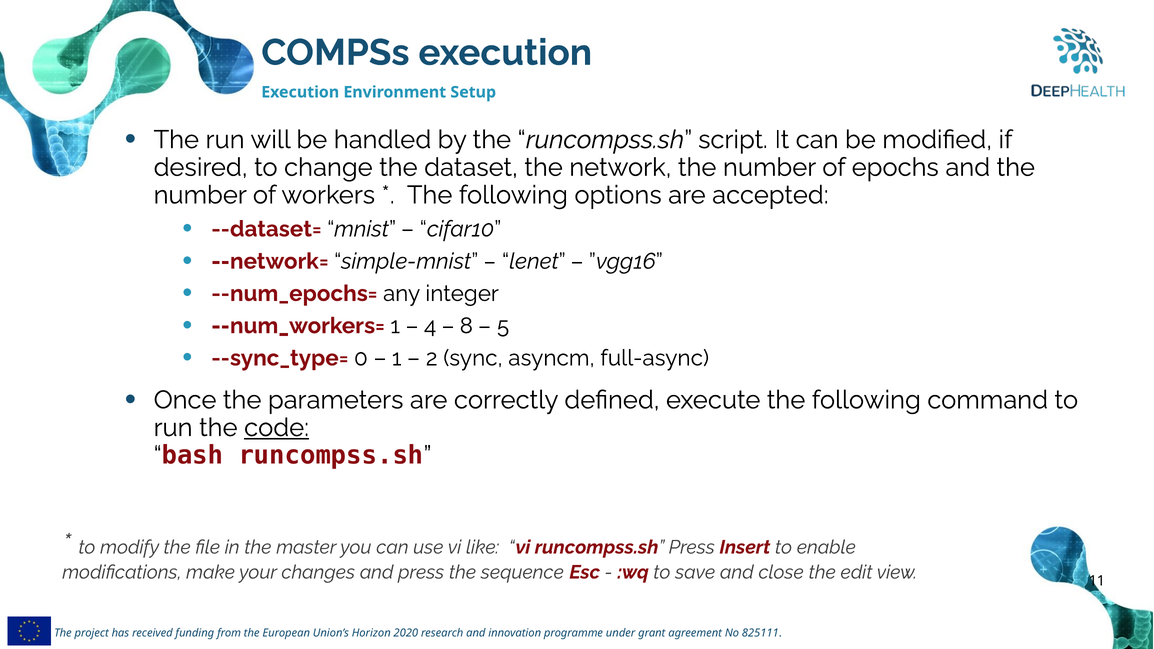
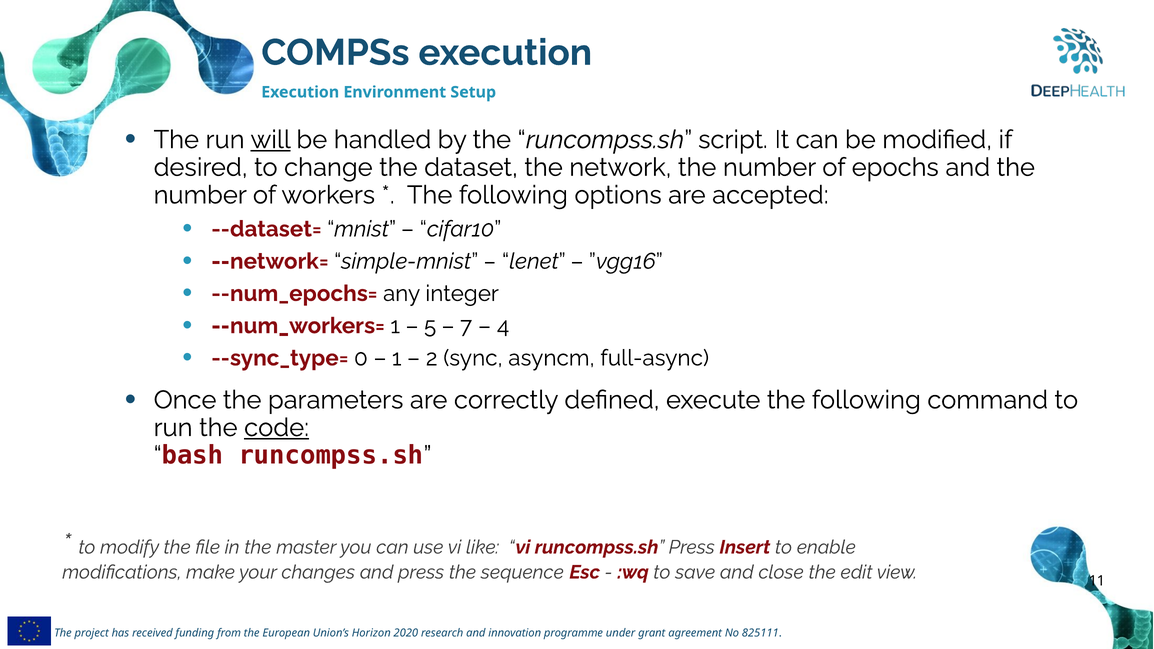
will underline: none -> present (271, 140)
4: 4 -> 5 (430, 326)
8: 8 -> 7 (466, 326)
5: 5 -> 4 (503, 326)
